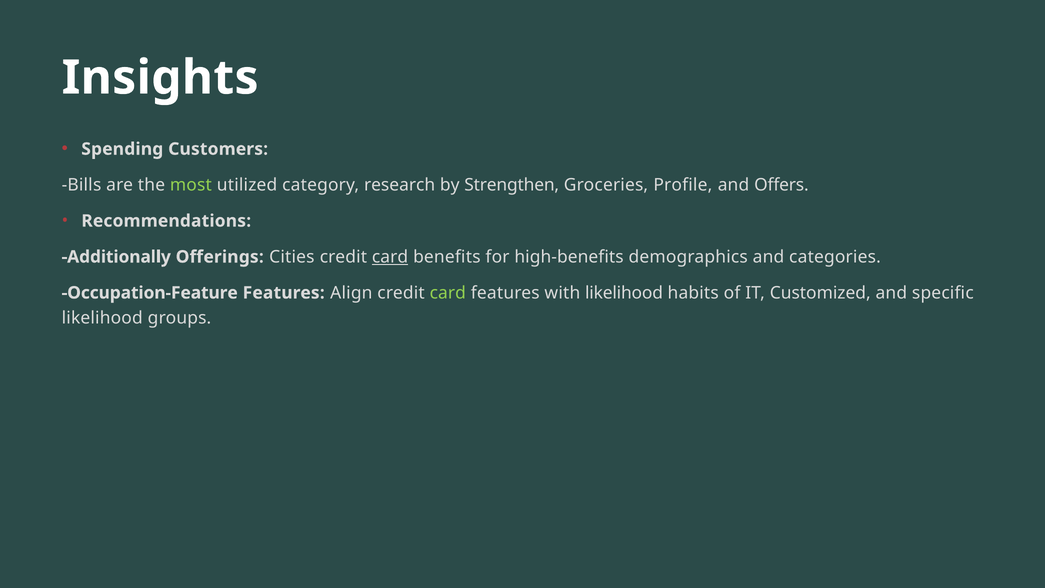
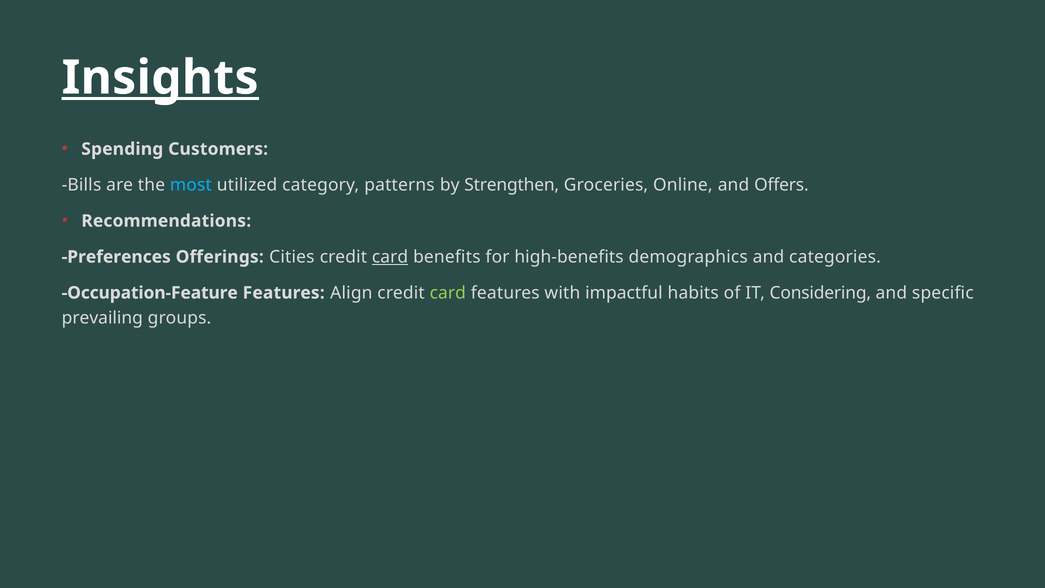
Insights underline: none -> present (160, 78)
most colour: light green -> light blue (191, 185)
research: research -> patterns (399, 185)
Profile: Profile -> Online (683, 185)
Additionally: Additionally -> Preferences (116, 257)
with likelihood: likelihood -> impactful (624, 293)
Customized: Customized -> Considering (820, 293)
likelihood: likelihood -> prevailing (102, 318)
